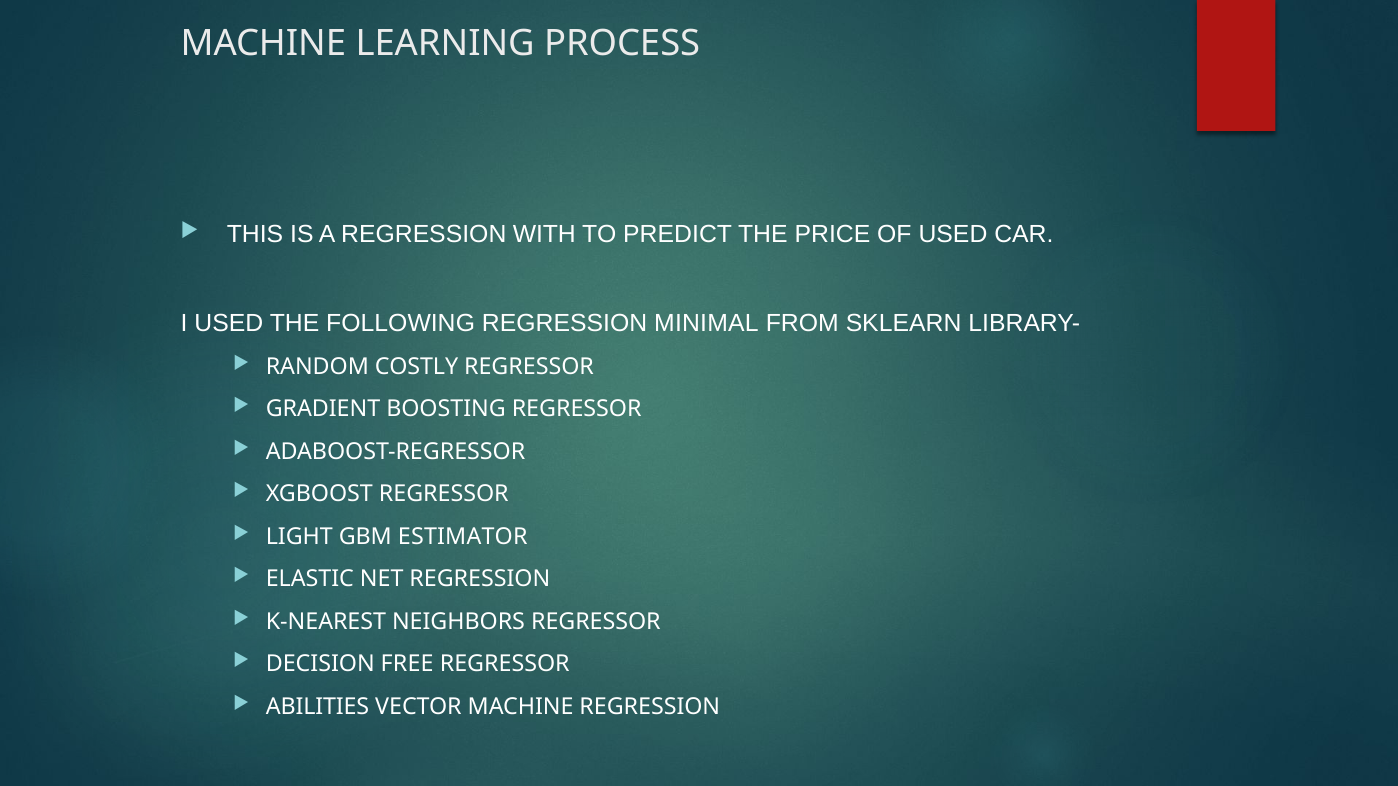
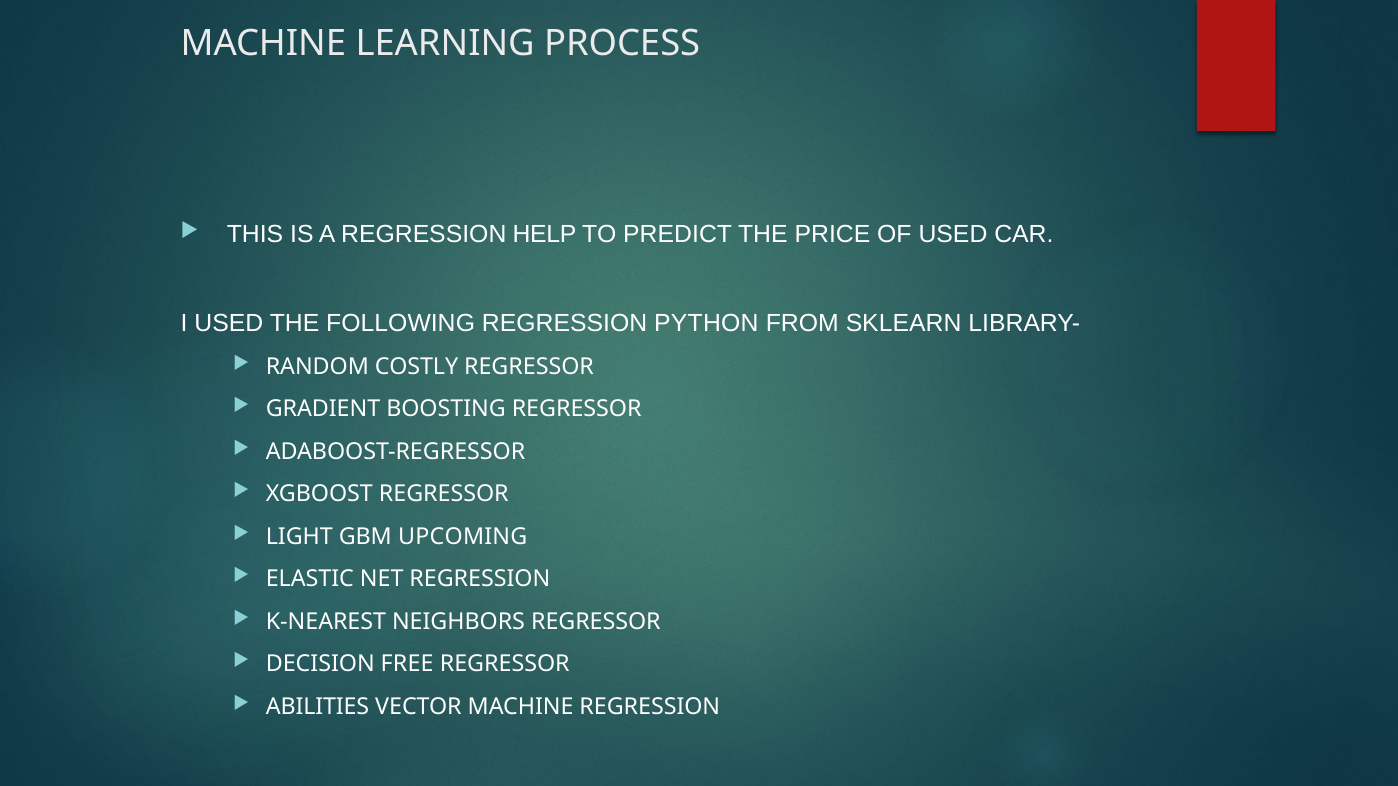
WITH: WITH -> HELP (544, 235)
MINIMAL: MINIMAL -> PYTHON (706, 323)
ESTIMATOR: ESTIMATOR -> UPCOMING (463, 537)
